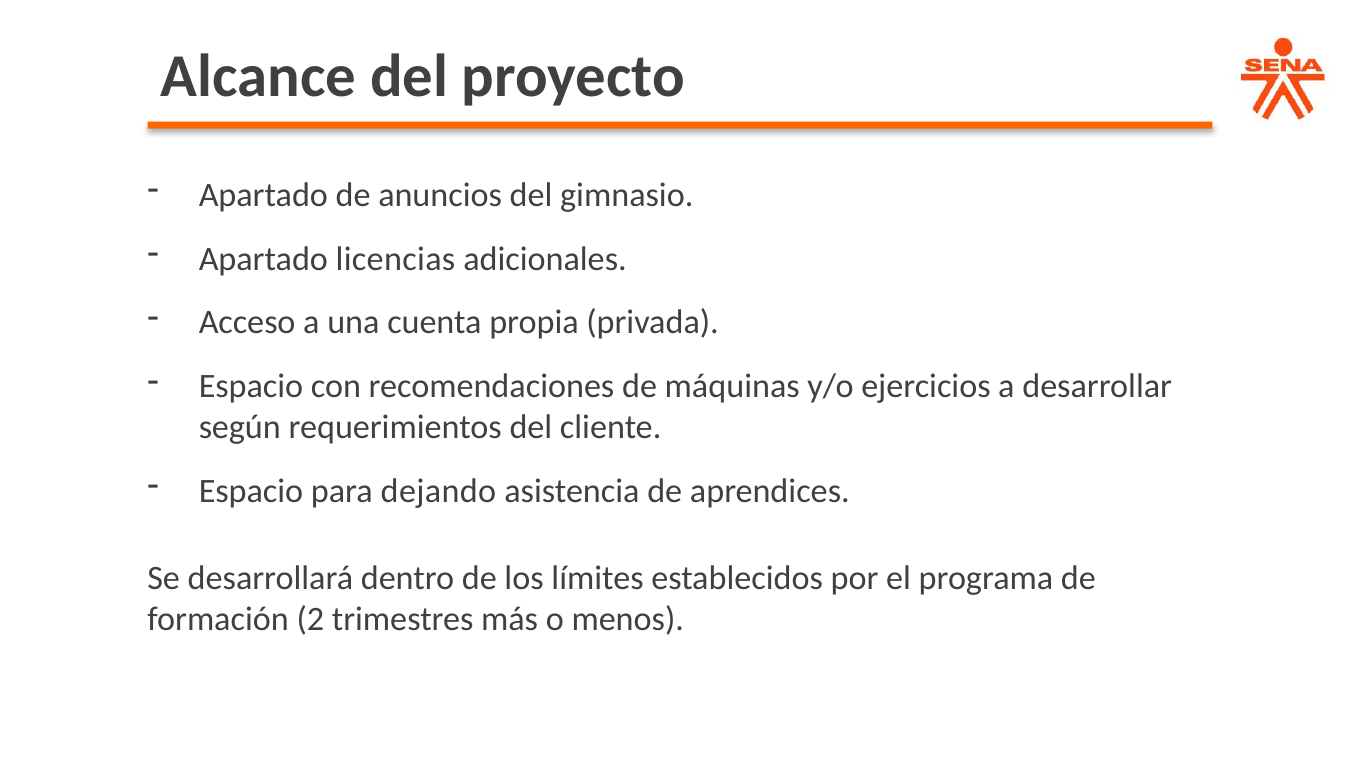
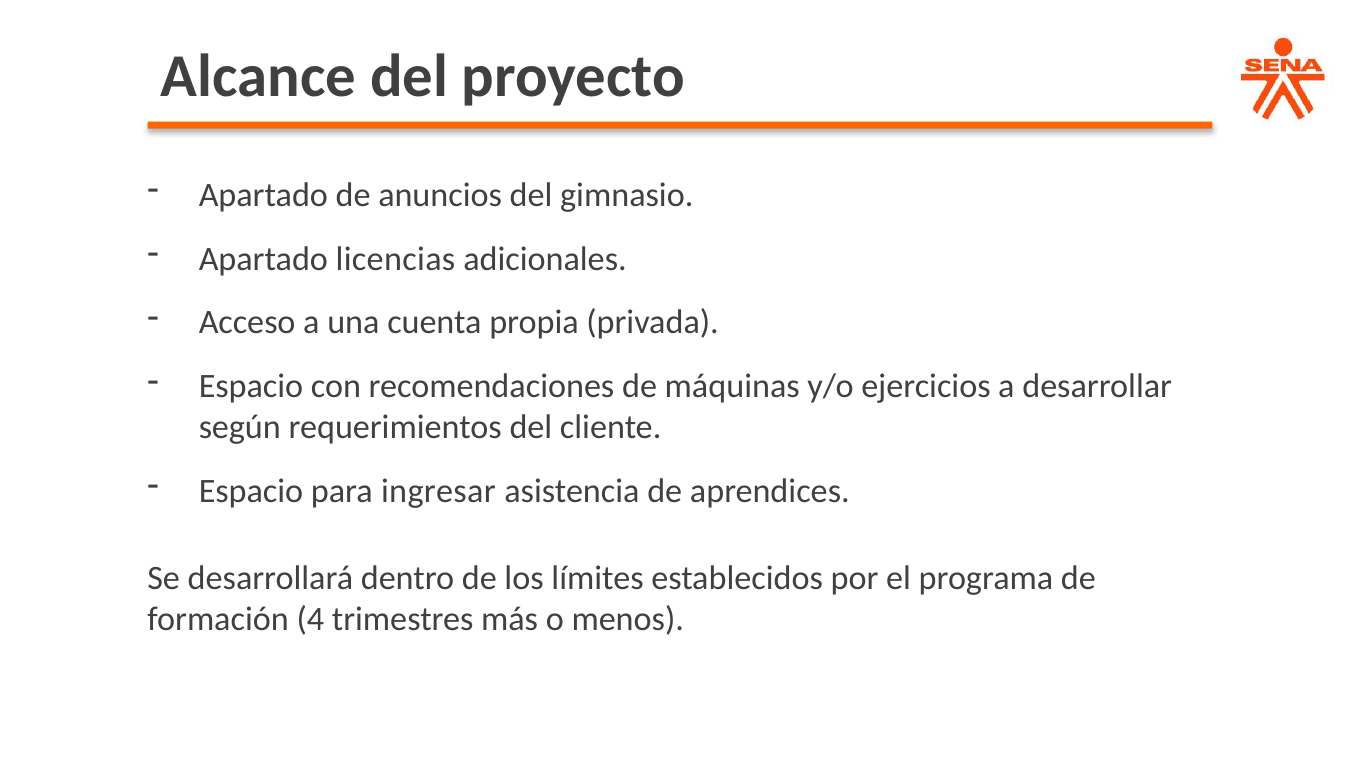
dejando: dejando -> ingresar (438, 491)
2: 2 -> 4 (310, 619)
